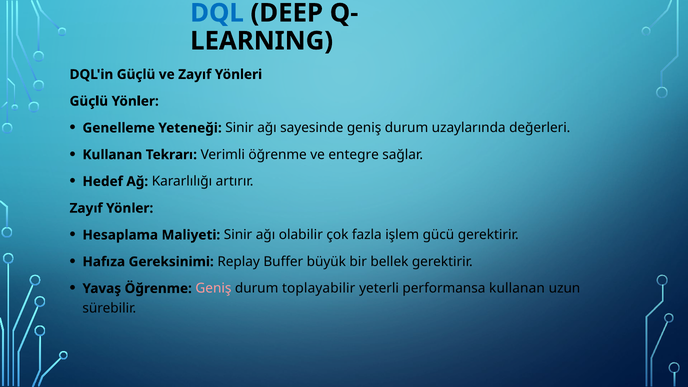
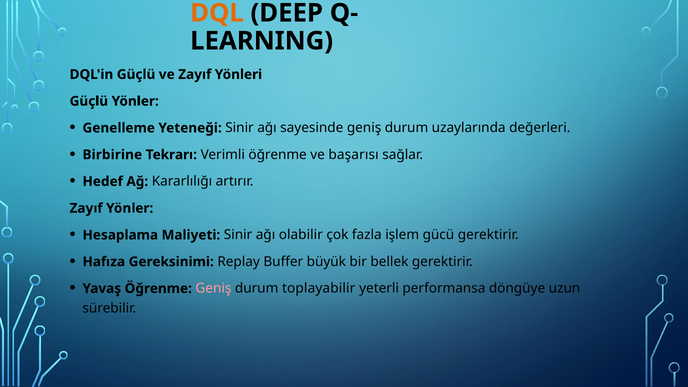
DQL colour: blue -> orange (217, 13)
Kullanan: Kullanan -> Birbirine (112, 155)
entegre: entegre -> başarısı (354, 155)
performansa kullanan: kullanan -> döngüye (517, 288)
